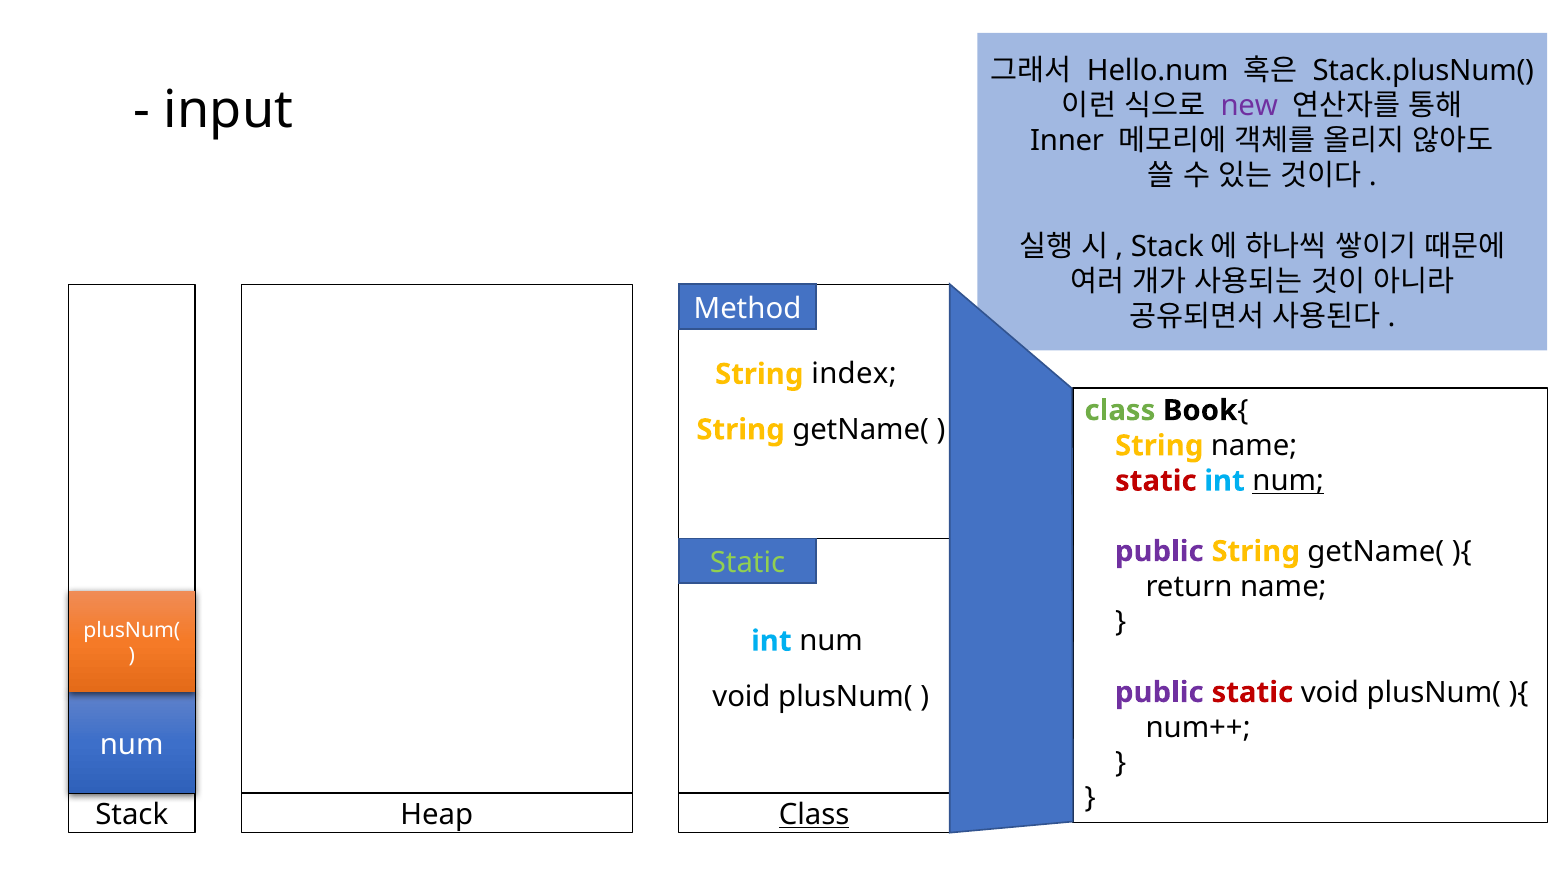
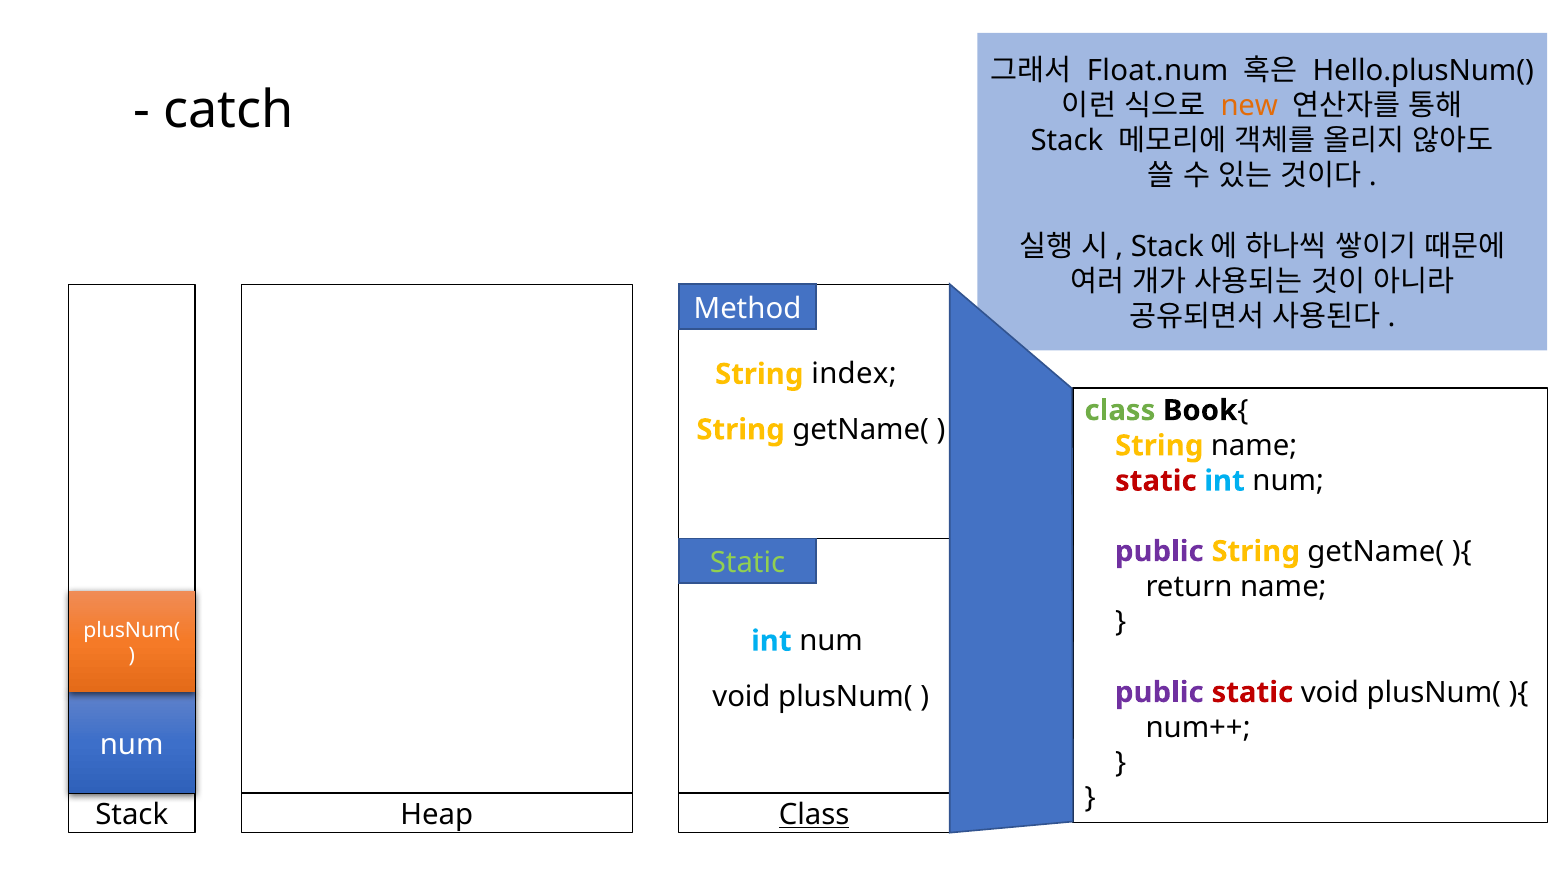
Hello.num: Hello.num -> Float.num (1158, 70)
Stack.plusNum(: Stack.plusNum( -> Hello.plusNum( (1423, 70)
new colour: purple -> orange (1249, 106)
input: input -> catch (229, 111)
Inner: Inner -> Stack (1067, 141)
num underline: present -> none (1288, 481)
